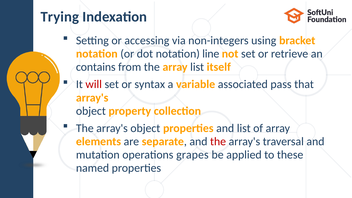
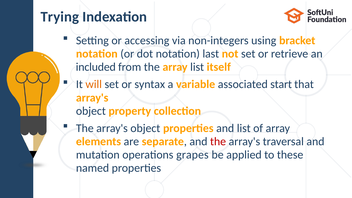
line: line -> last (211, 54)
contains: contains -> included (96, 67)
will colour: red -> orange (94, 84)
pass: pass -> start (281, 84)
